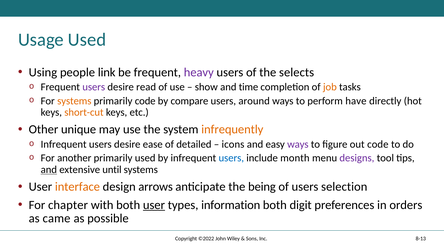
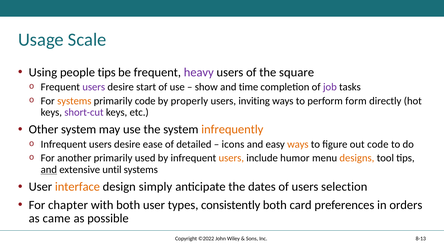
Usage Used: Used -> Scale (87, 40)
people link: link -> tips (107, 72)
selects: selects -> square (297, 72)
read: read -> start (146, 87)
job colour: orange -> purple (330, 87)
compare: compare -> properly (189, 101)
around: around -> inviting (254, 101)
have: have -> form (356, 101)
short-cut colour: orange -> purple (84, 112)
Other unique: unique -> system (79, 129)
ways colour: purple -> orange (298, 144)
users colour: blue -> orange (231, 158)
month: month -> humor (295, 158)
designs colour: purple -> orange (357, 158)
arrows: arrows -> simply (155, 187)
being: being -> dates (262, 187)
user underline: present -> none (154, 205)
information: information -> consistently (231, 205)
digit: digit -> card (301, 205)
